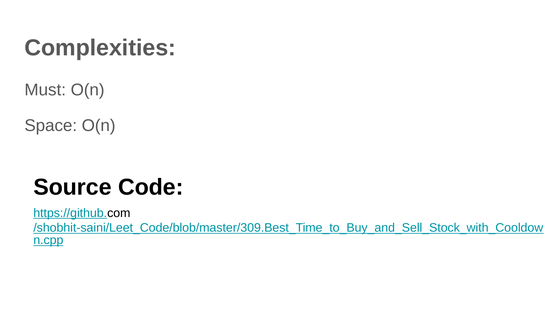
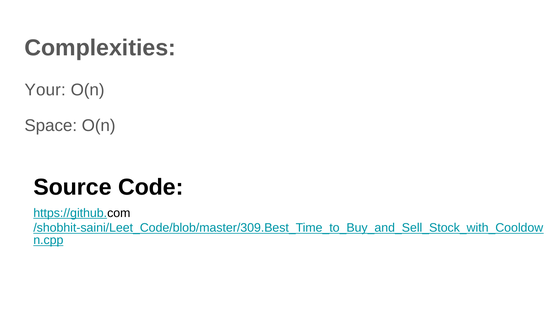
Must: Must -> Your (45, 90)
